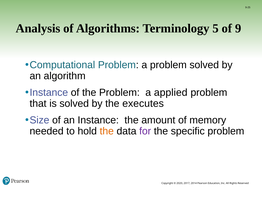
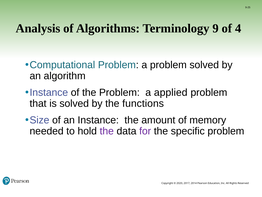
5: 5 -> 9 (216, 28)
9: 9 -> 4 (238, 28)
executes: executes -> functions (143, 103)
the colour: orange -> purple (107, 131)
